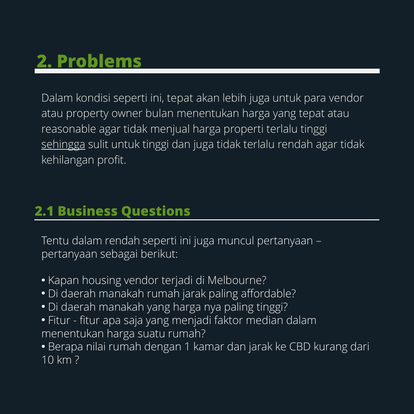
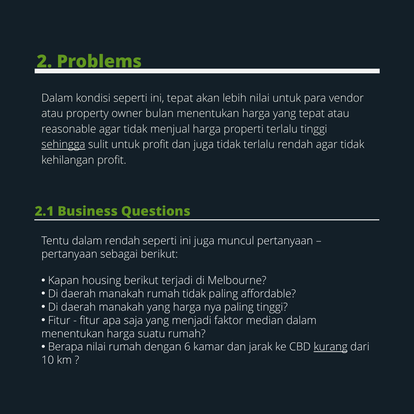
lebih juga: juga -> nilai (260, 98)
untuk tinggi: tinggi -> profit (156, 145)
housing vendor: vendor -> berikut (141, 281)
rumah jarak: jarak -> tidak (194, 294)
1: 1 -> 6 (187, 347)
kurang underline: none -> present (331, 347)
